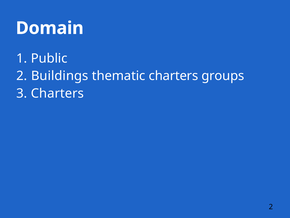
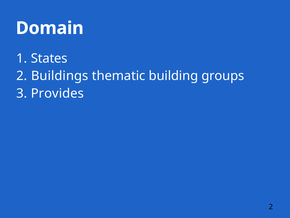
Public: Public -> States (49, 58)
thematic charters: charters -> building (173, 76)
Charters: Charters -> Provides (57, 93)
